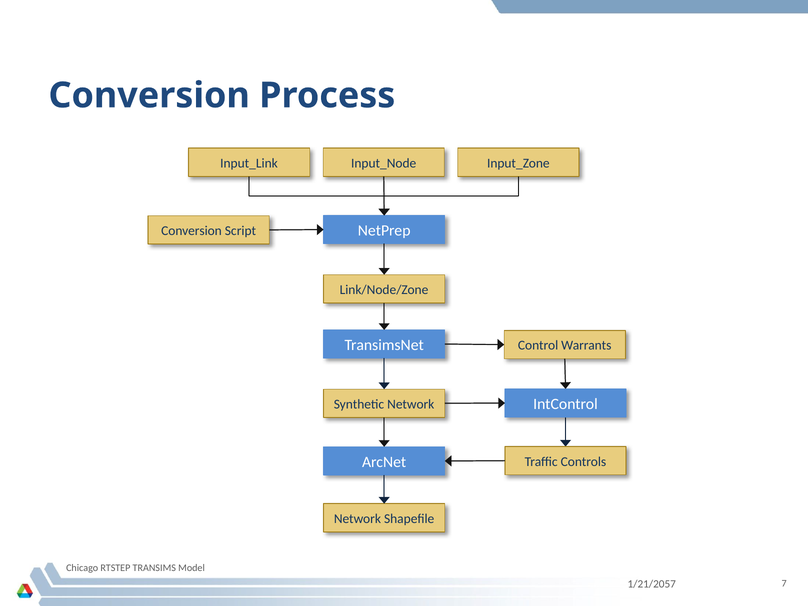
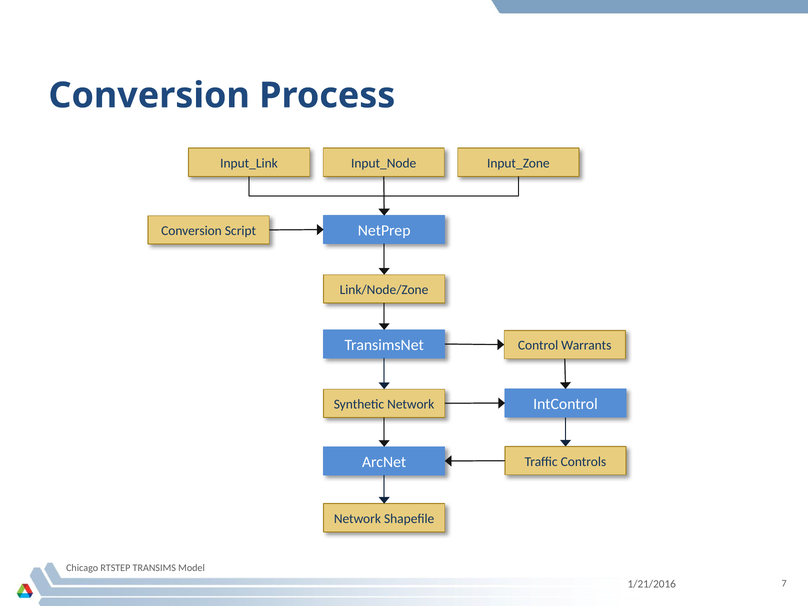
1/21/2057: 1/21/2057 -> 1/21/2016 (652, 584)
